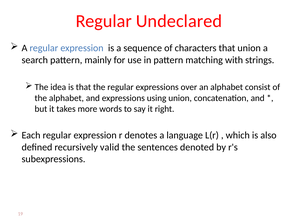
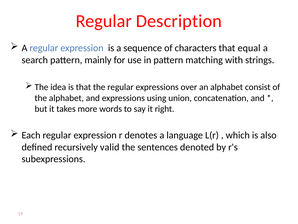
Undeclared: Undeclared -> Description (179, 21)
that union: union -> equal (249, 48)
